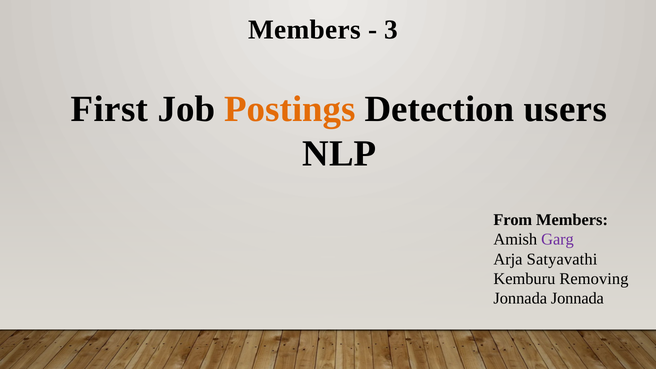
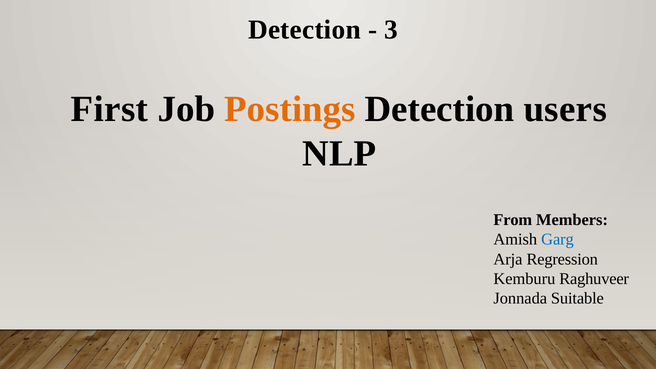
Members: Members -> Detection (305, 30)
Garg colour: purple -> blue (558, 240)
Satyavathi: Satyavathi -> Regression (562, 259)
Removing: Removing -> Raghuveer (594, 279)
Jonnada Jonnada: Jonnada -> Suitable (577, 299)
